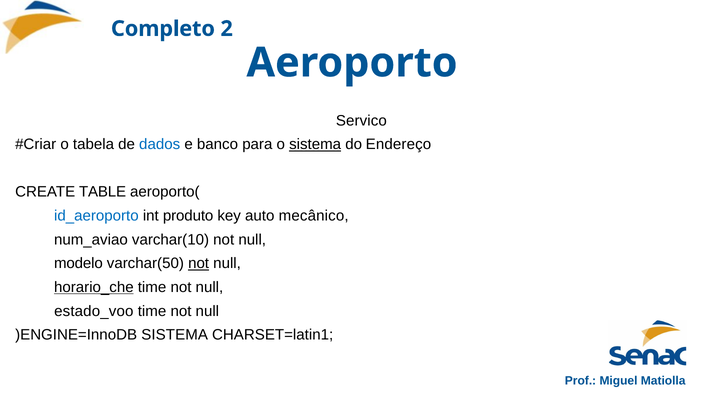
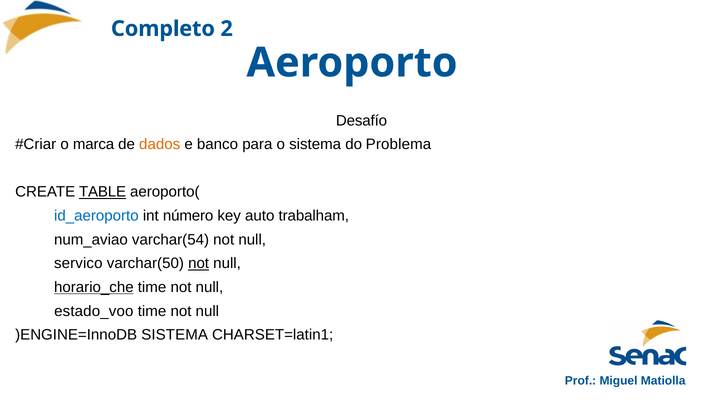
Servico: Servico -> Desafío (361, 120)
tabela: tabela -> marca (94, 144)
dados colour: blue -> orange (160, 144)
sistema underline: present -> none (315, 144)
Endereço: Endereço -> Problema (398, 144)
TABLE underline: none -> present (103, 192)
produto: produto -> número (188, 216)
mecânico: mecânico -> trabalham (314, 216)
varchar(10: varchar(10 -> varchar(54 (171, 239)
modelo: modelo -> servico (78, 263)
